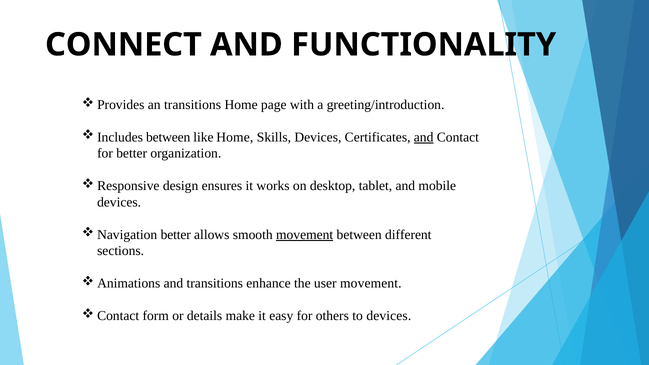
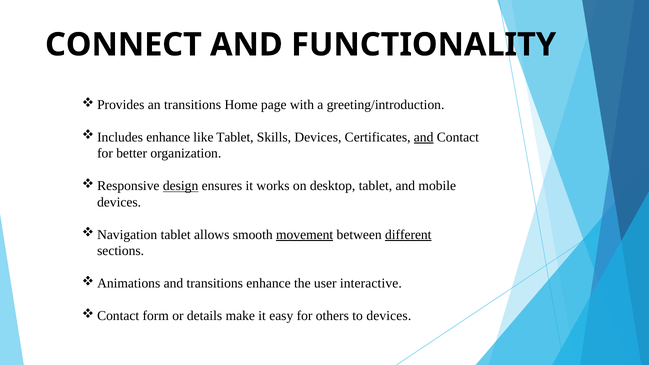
between: between -> enhance (168, 137)
like Home: Home -> Tablet (235, 137)
design underline: none -> present (181, 186)
better: better -> tablet (176, 235)
different underline: none -> present (408, 235)
user movement: movement -> interactive (371, 283)
